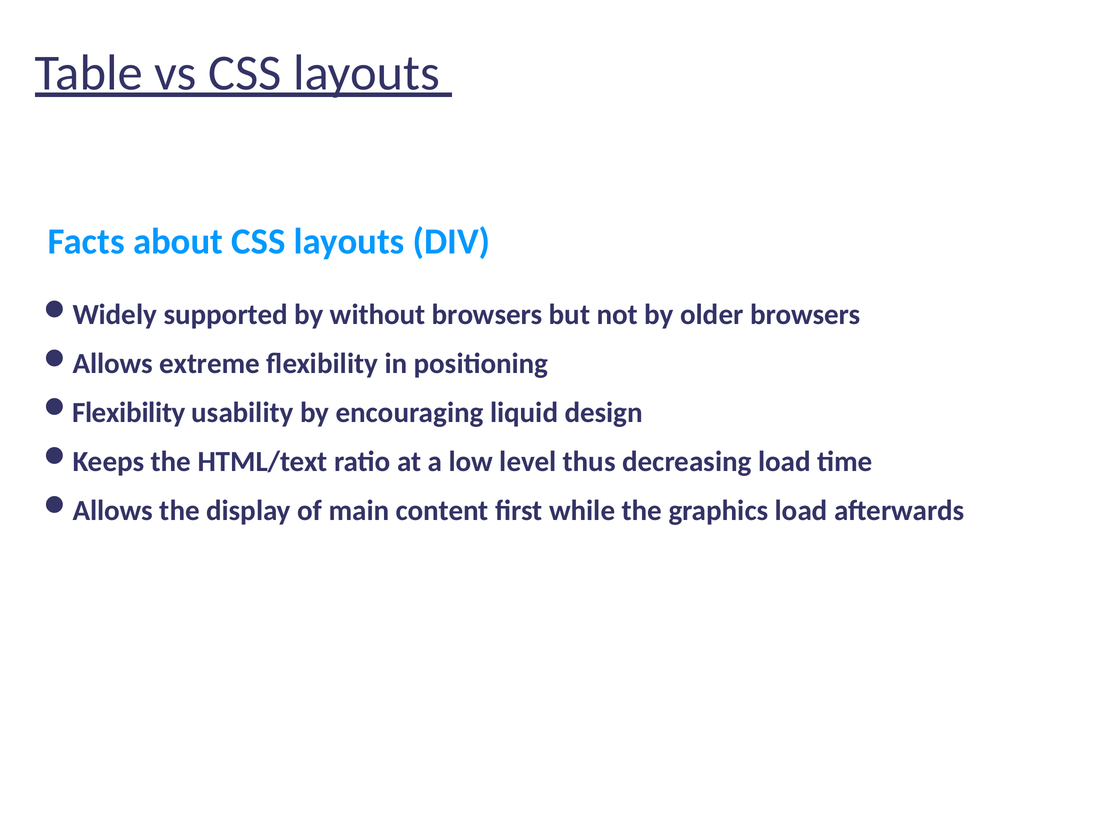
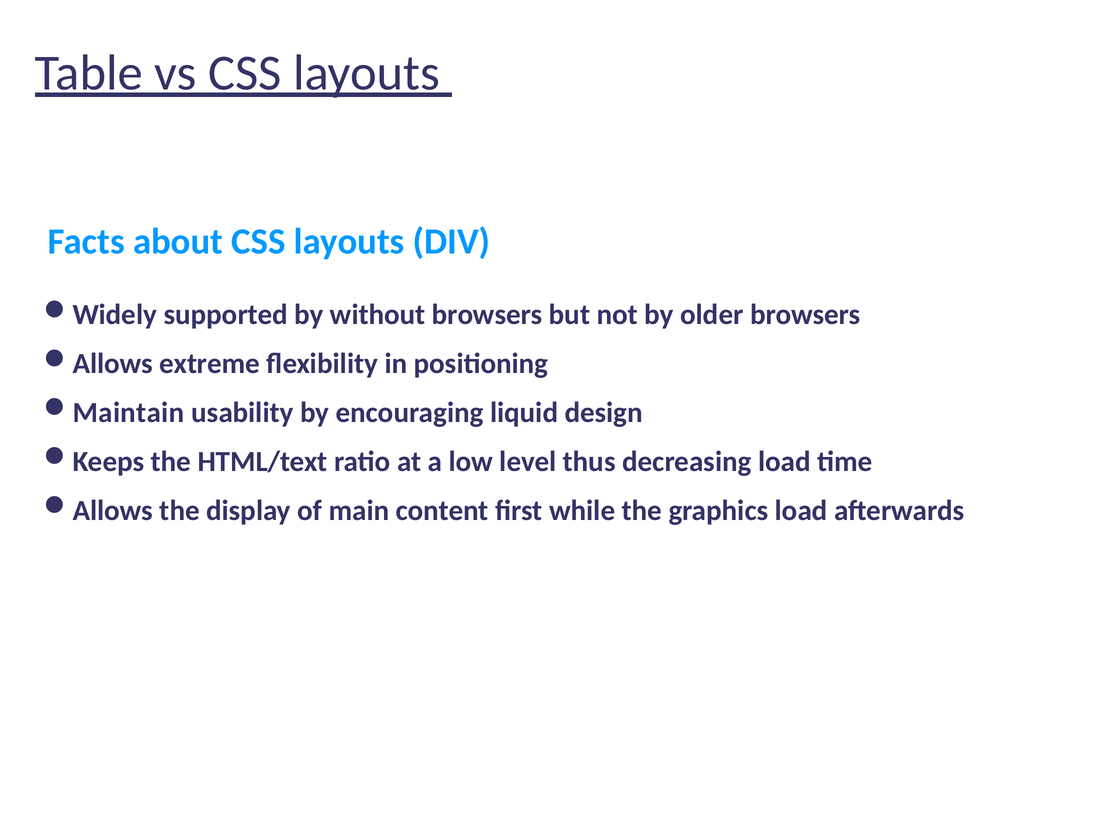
Flexibility: Flexibility -> Maintain (129, 413)
